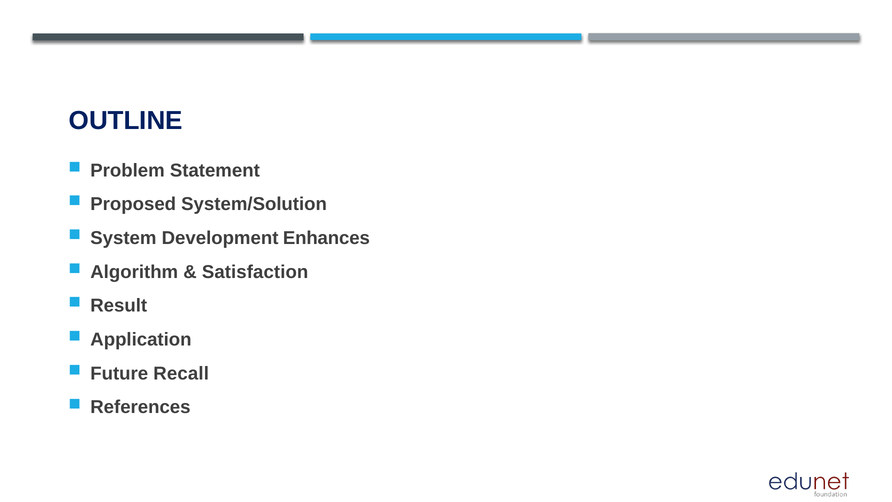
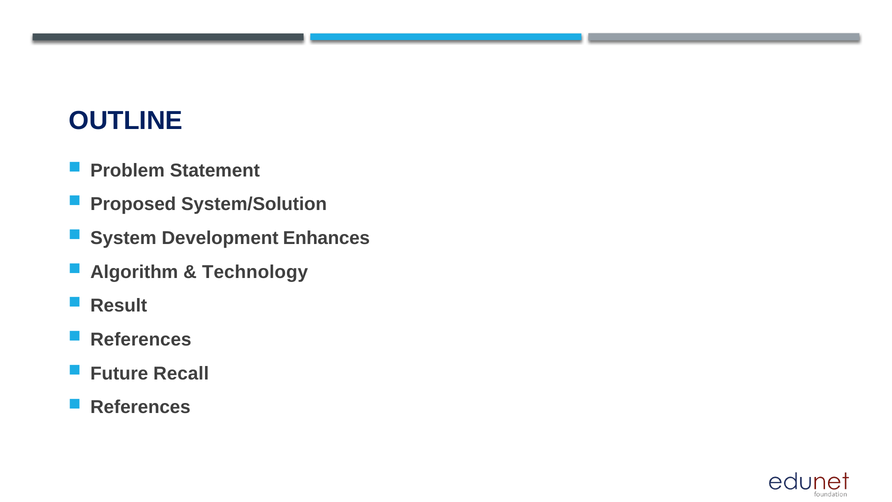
Satisfaction: Satisfaction -> Technology (255, 272)
Application: Application -> References (141, 339)
